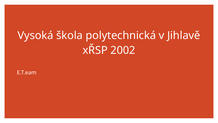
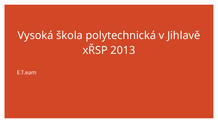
2002: 2002 -> 2013 (123, 50)
